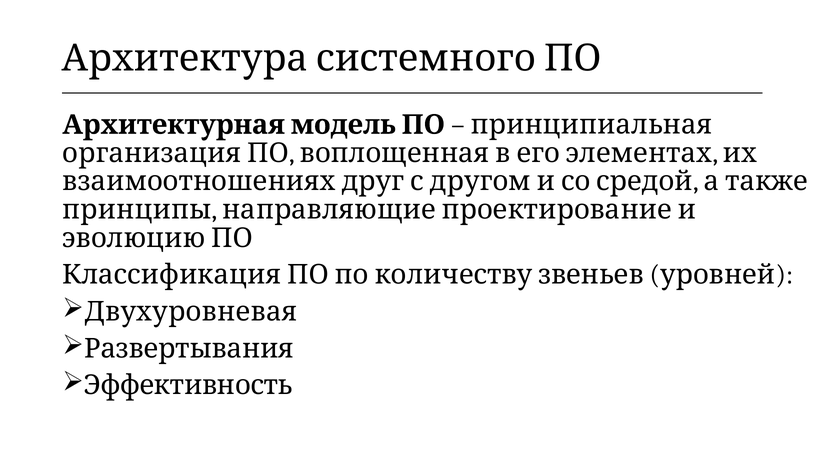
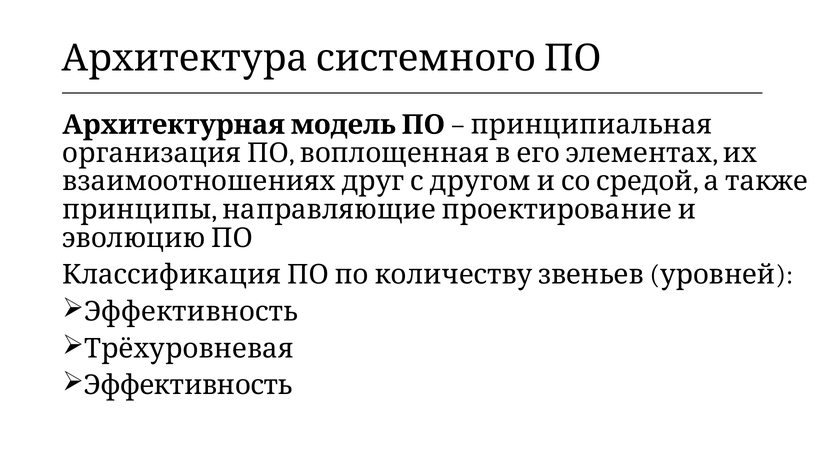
Двухуровневая: Двухуровневая -> Эффективность (191, 312)
Развертывания: Развертывания -> Трёхуровневая (189, 348)
